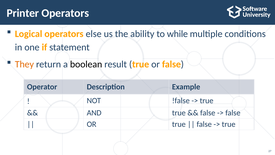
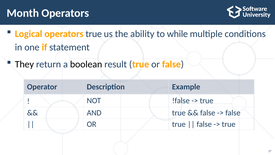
Printer: Printer -> Month (23, 13)
operators else: else -> true (94, 34)
They colour: orange -> black (24, 64)
